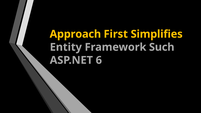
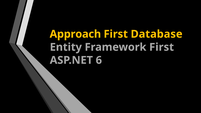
Simplifies: Simplifies -> Database (157, 34)
Framework Such: Such -> First (162, 47)
